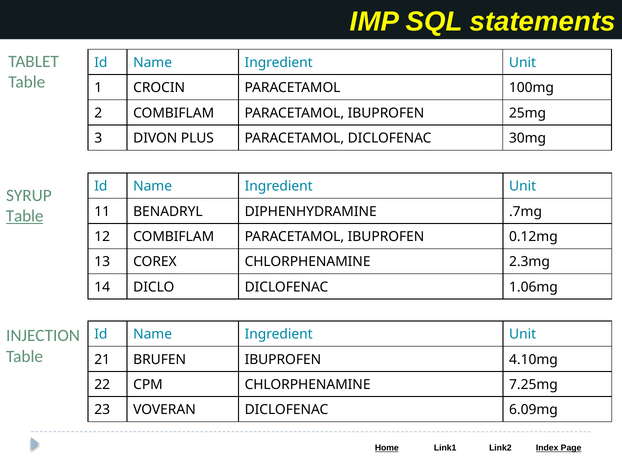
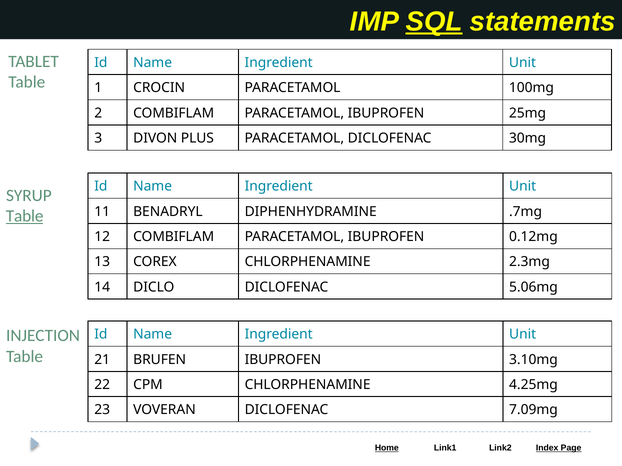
SQL underline: none -> present (434, 22)
1.06mg: 1.06mg -> 5.06mg (533, 287)
4.10mg: 4.10mg -> 3.10mg (533, 360)
7.25mg: 7.25mg -> 4.25mg (533, 385)
6.09mg: 6.09mg -> 7.09mg (533, 410)
